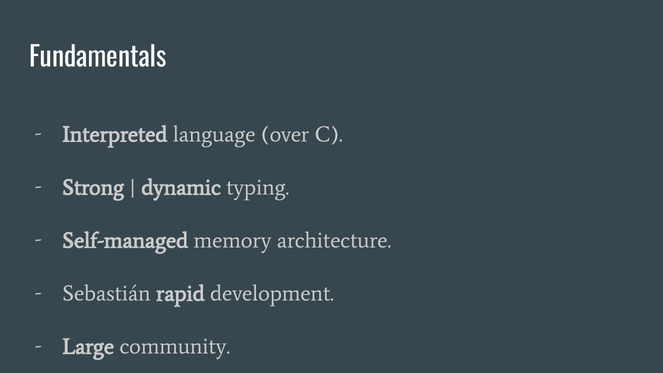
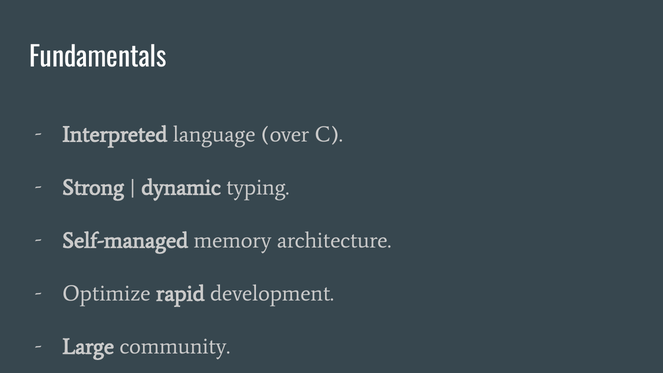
Sebastián: Sebastián -> Optimize (106, 293)
